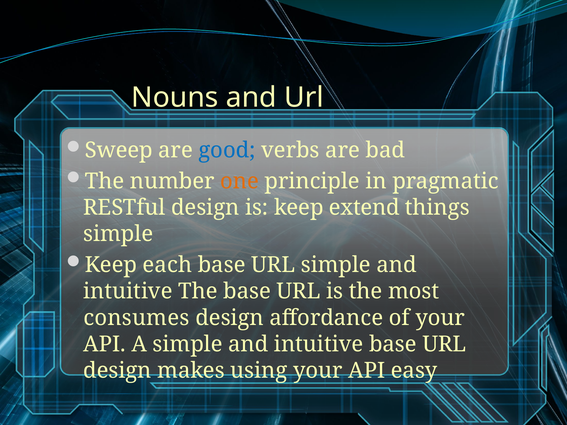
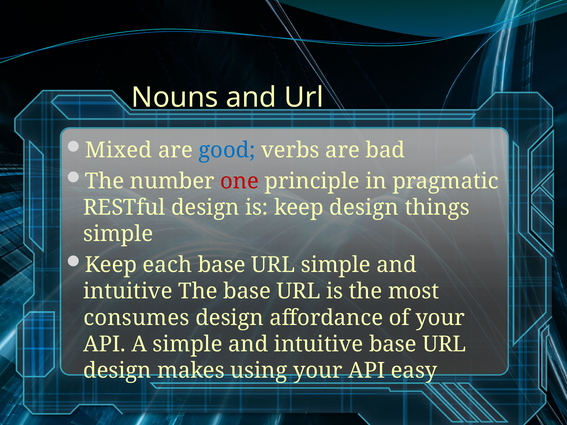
Sweep: Sweep -> Mixed (119, 150)
one colour: orange -> red (240, 181)
keep extend: extend -> design (364, 208)
